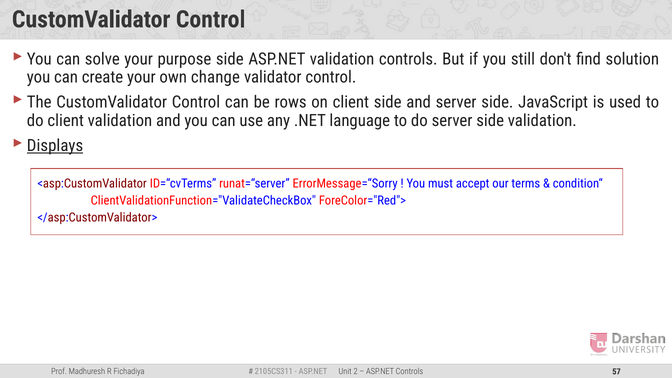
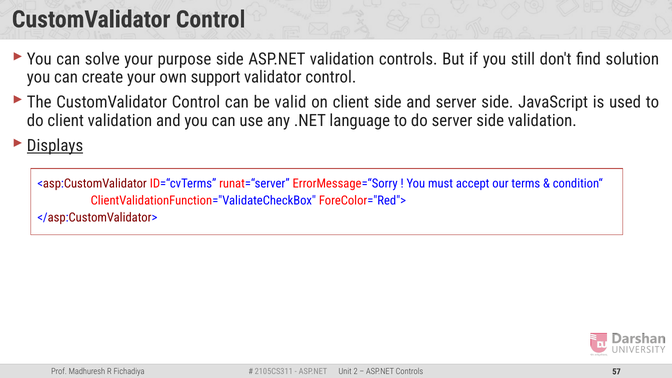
change: change -> support (216, 77)
rows: rows -> valid (290, 102)
